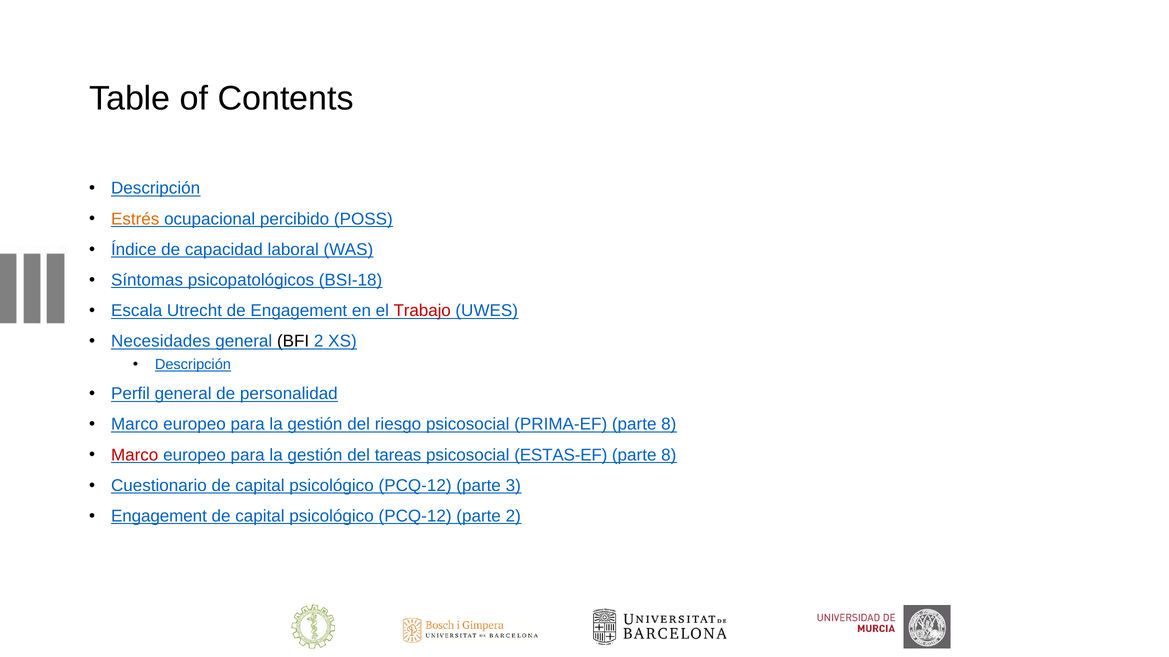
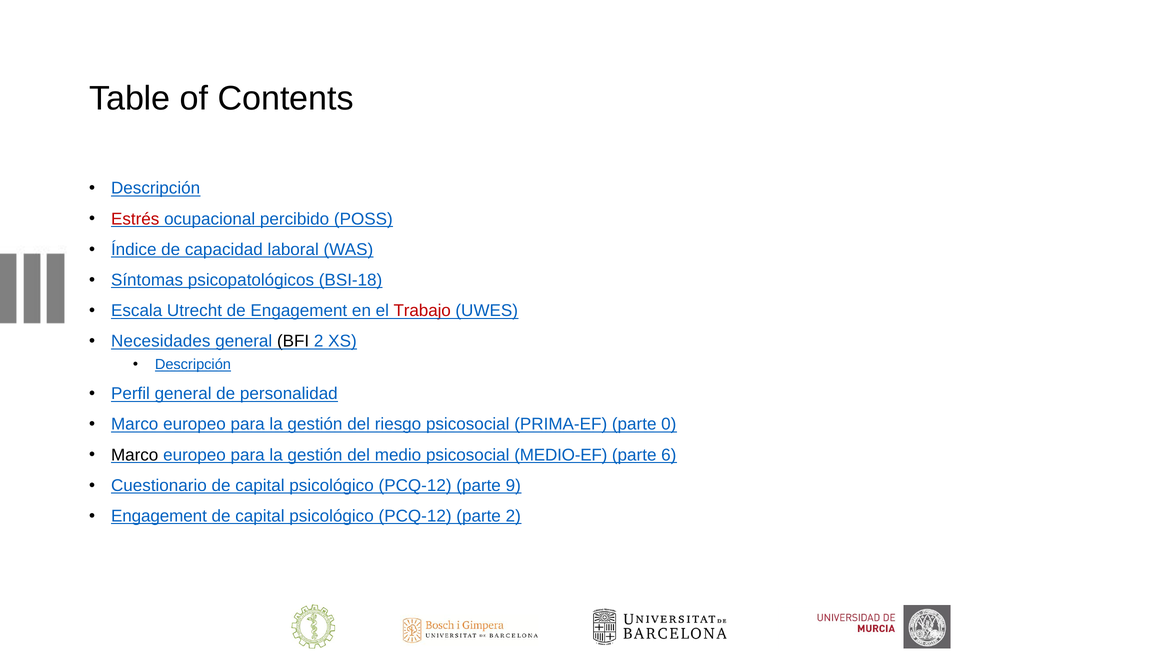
Estrés colour: orange -> red (135, 219)
PRIMA-EF parte 8: 8 -> 0 (669, 425)
Marco colour: red -> black (135, 455)
tareas: tareas -> medio (398, 455)
ESTAS-EF: ESTAS-EF -> MEDIO-EF (561, 455)
8: 8 -> 6 (669, 455)
3: 3 -> 9 (513, 486)
